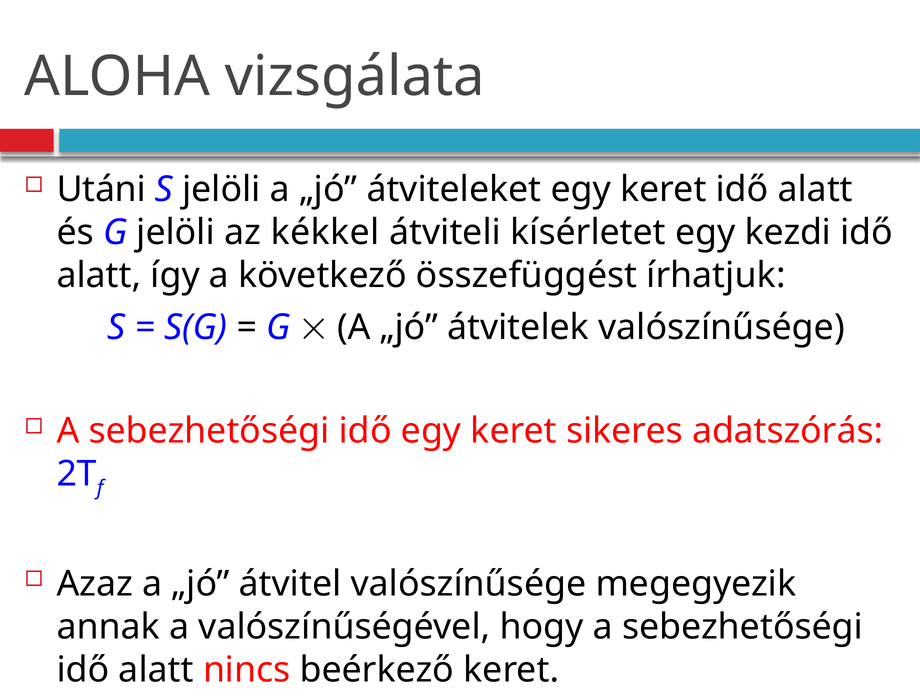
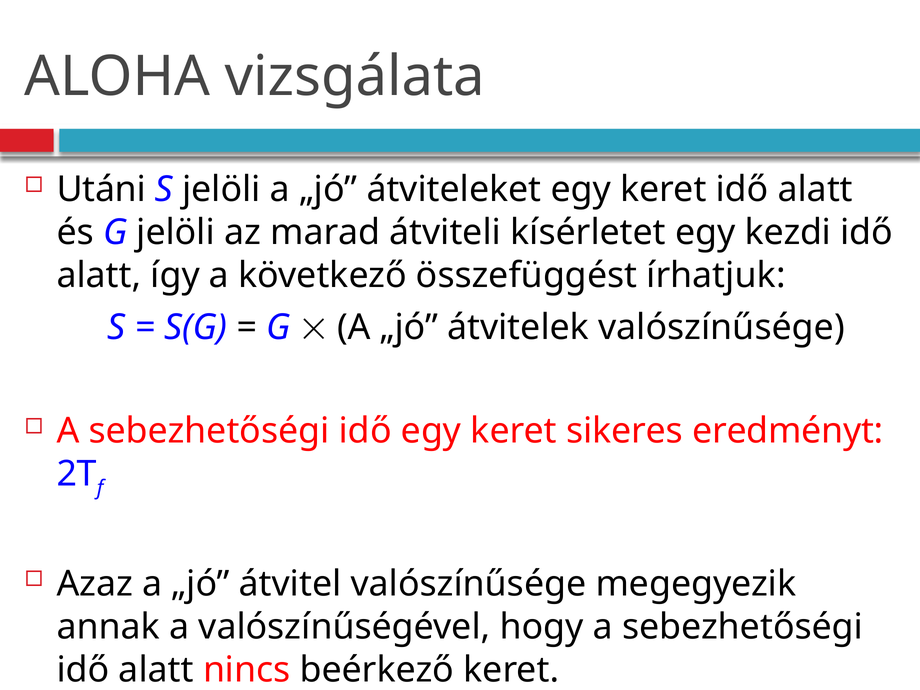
kékkel: kékkel -> marad (325, 232)
adatszórás: adatszórás -> eredményt (788, 431)
